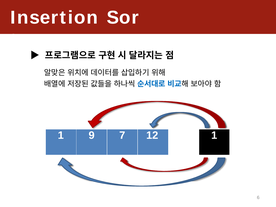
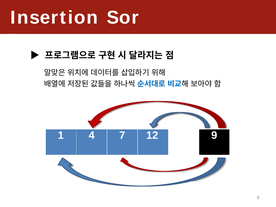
9: 9 -> 4 (92, 135)
12 1: 1 -> 9 (214, 135)
